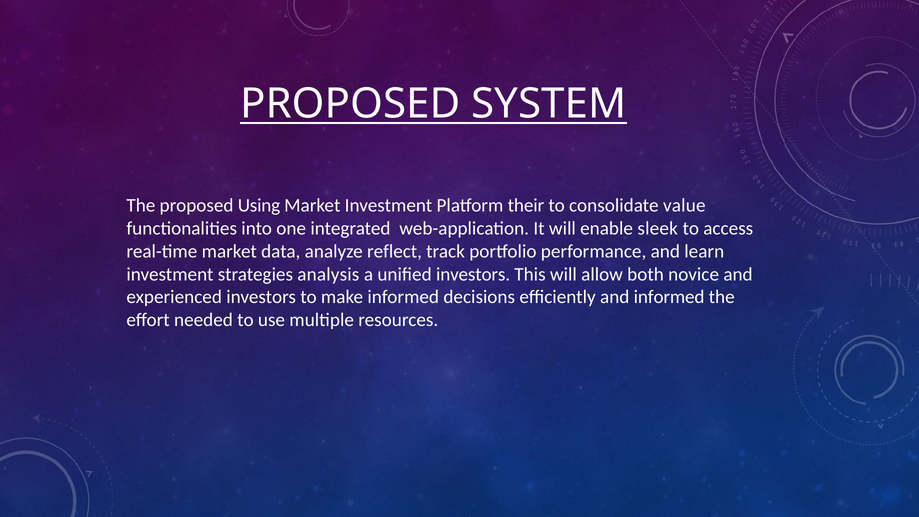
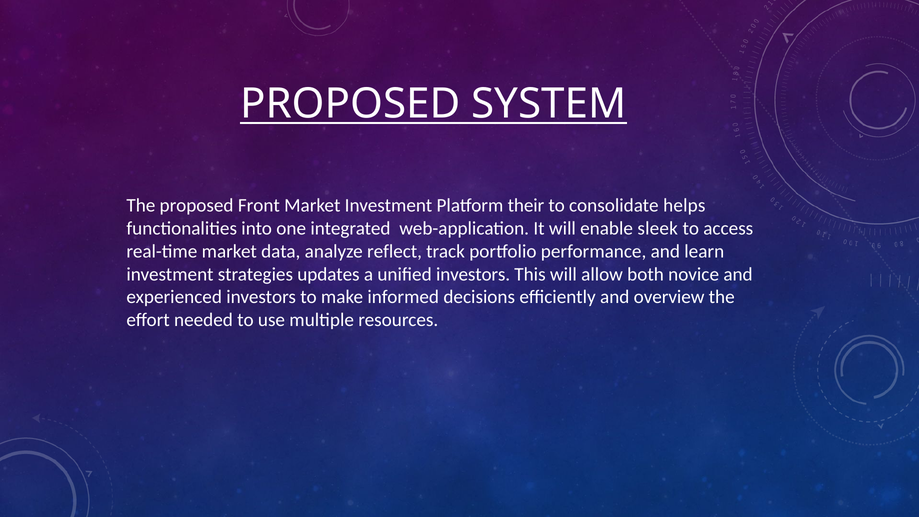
Using: Using -> Front (259, 205)
value: value -> helps (684, 205)
analysis: analysis -> updates (328, 274)
and informed: informed -> overview (669, 297)
